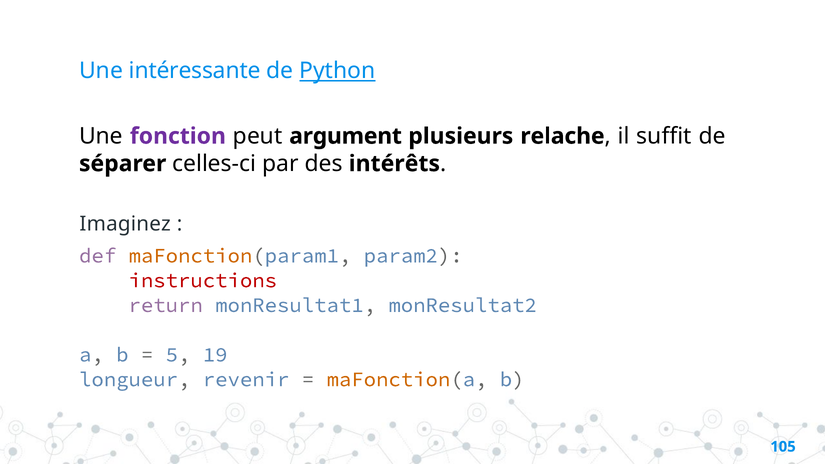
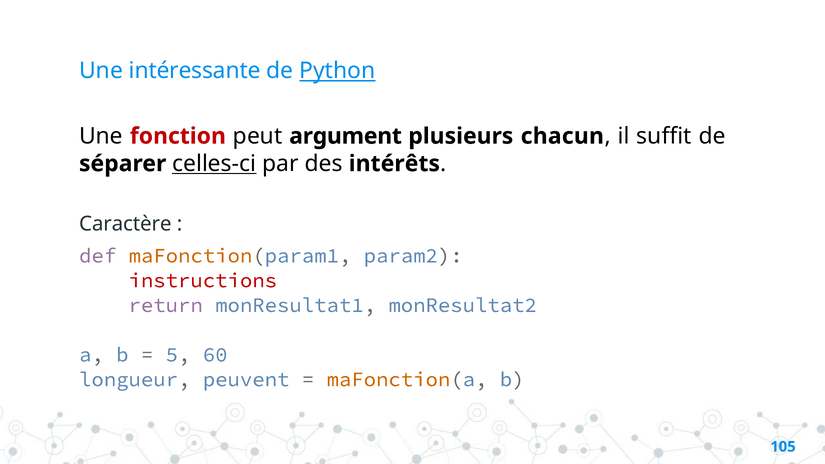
fonction colour: purple -> red (178, 136)
relache: relache -> chacun (562, 136)
celles-ci underline: none -> present (214, 164)
Imaginez: Imaginez -> Caractère (125, 224)
19: 19 -> 60 (215, 355)
revenir: revenir -> peuvent (246, 379)
